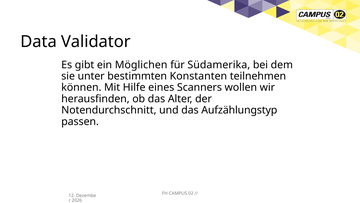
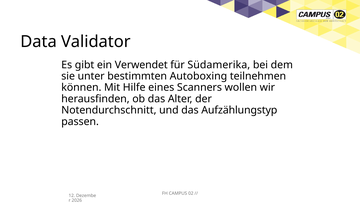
Möglichen: Möglichen -> Verwendet (141, 65)
Konstanten: Konstanten -> Autoboxing (198, 76)
